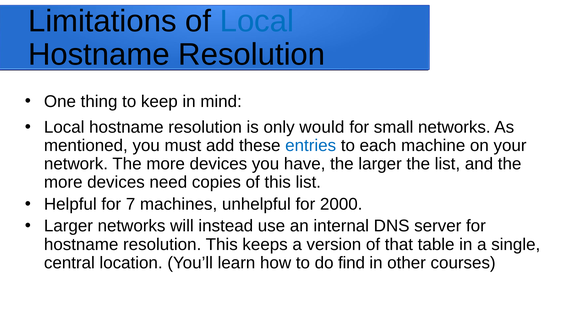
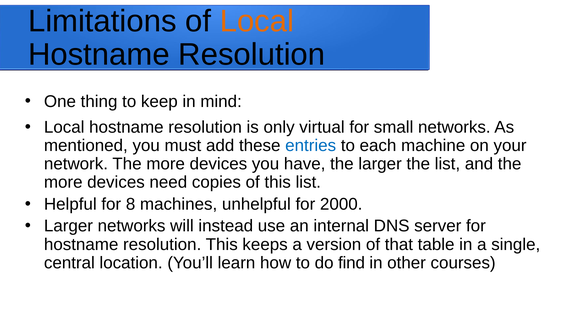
Local colour: blue -> orange (257, 21)
would: would -> virtual (322, 127)
7: 7 -> 8 (131, 204)
